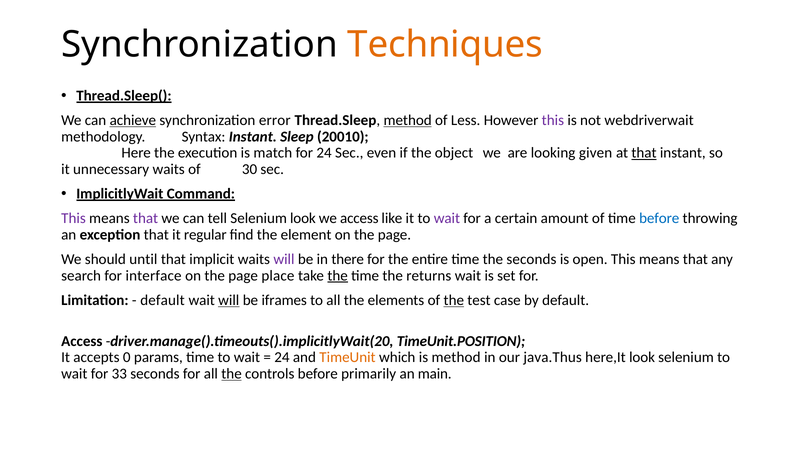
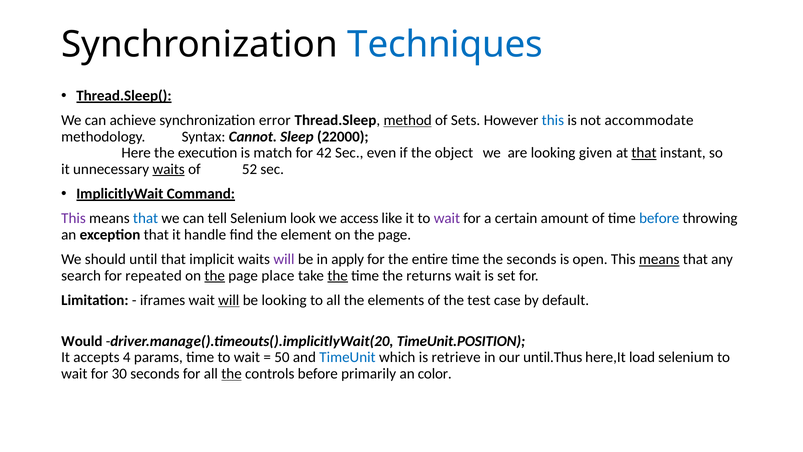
Techniques colour: orange -> blue (445, 45)
achieve underline: present -> none (133, 120)
Less: Less -> Sets (466, 120)
this colour: purple -> blue (553, 120)
webdriverwait: webdriverwait -> accommodate (649, 120)
Syntax Instant: Instant -> Cannot (253, 136)
20010: 20010 -> 22000 (343, 136)
for 24: 24 -> 42 (324, 153)
waits underline: none -> present (169, 169)
30: 30 -> 52 (250, 169)
that colour: purple -> blue (146, 218)
regular: regular -> handle (205, 235)
there: there -> apply (348, 259)
means underline: none -> present (659, 259)
interface: interface -> repeated (154, 275)
the underline: none -> present (215, 275)
default: default -> iframes (163, 300)
be iframes: iframes -> looking (284, 300)
the underline: present -> none (454, 300)
Access: Access -> Would (82, 341)
0: 0 -> 4 (127, 357)
24: 24 -> 50 (282, 357)
TimeUnit colour: orange -> blue (347, 357)
is method: method -> retrieve (456, 357)
java.Thus: java.Thus -> until.Thus (553, 357)
here,It look: look -> load (642, 357)
33: 33 -> 30 (119, 373)
main: main -> color (435, 373)
